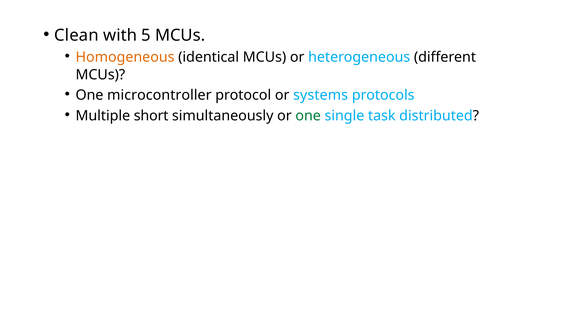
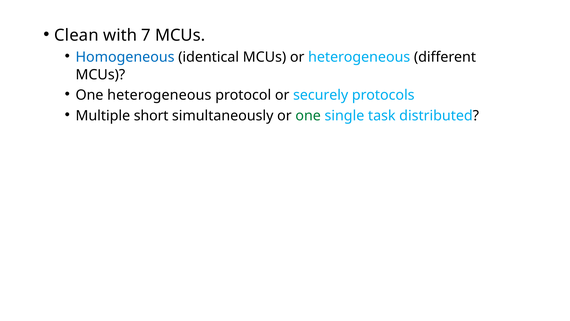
5: 5 -> 7 (146, 35)
Homogeneous colour: orange -> blue (125, 57)
One microcontroller: microcontroller -> heterogeneous (159, 95)
systems: systems -> securely (321, 95)
